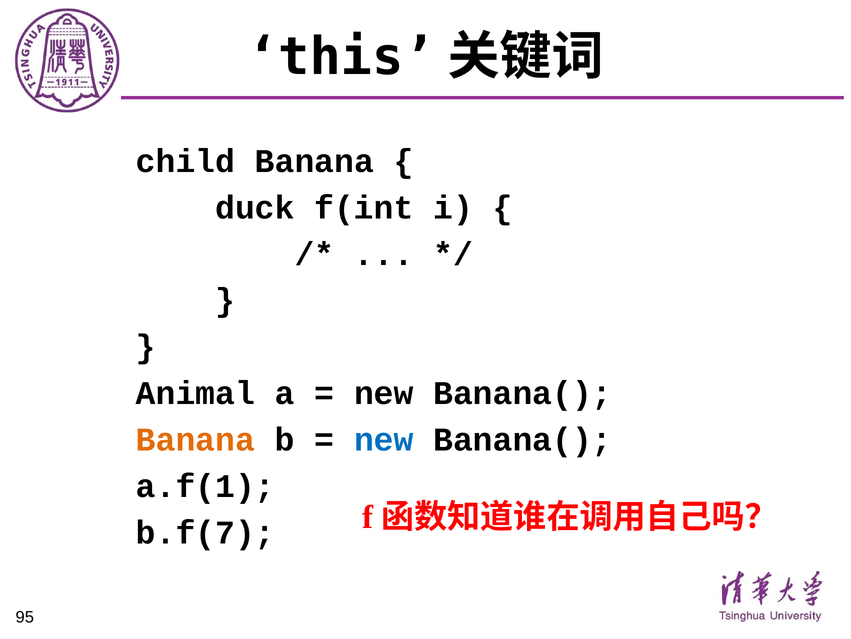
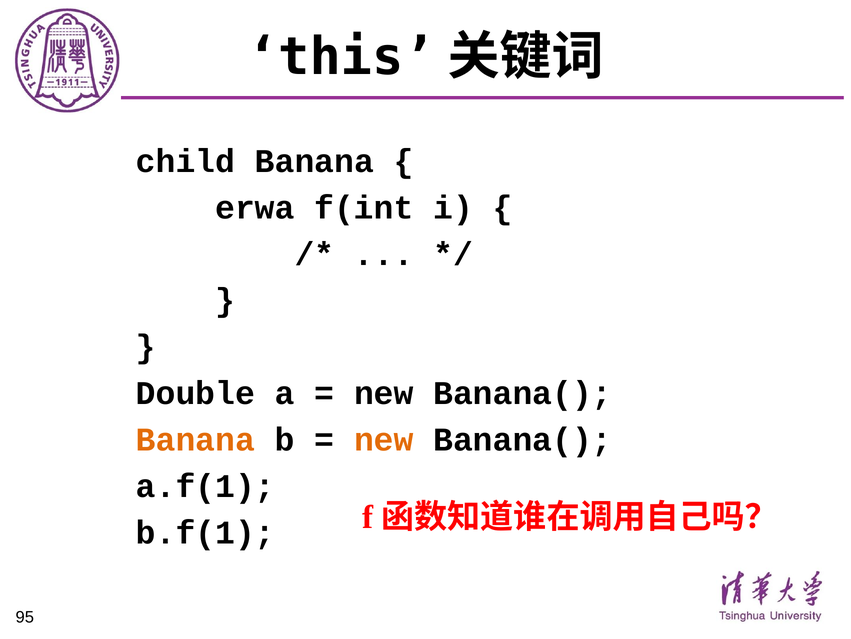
duck: duck -> erwa (255, 207)
Animal: Animal -> Double (195, 393)
new colour: blue -> orange (384, 439)
b.f(7: b.f(7 -> b.f(1 (205, 532)
